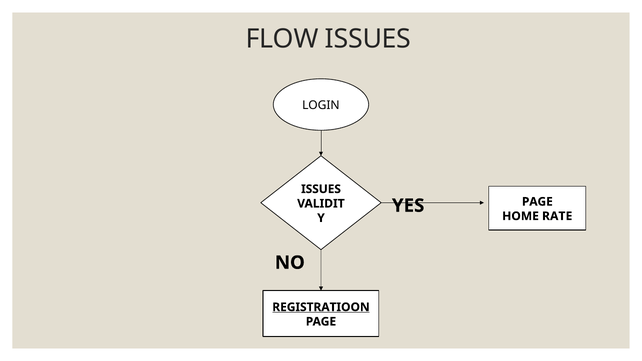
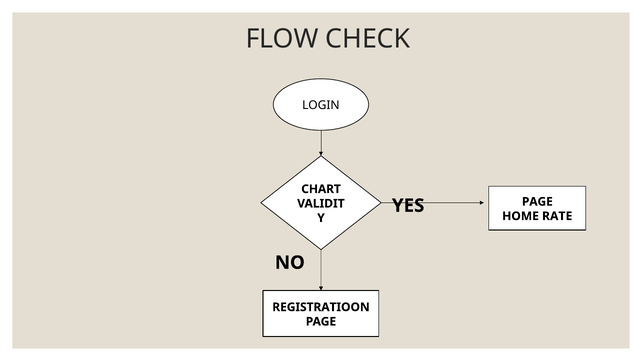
FLOW ISSUES: ISSUES -> CHECK (368, 39)
ISSUES: ISSUES -> CHART (321, 189)
REGISTRATIOON underline: present -> none (321, 307)
